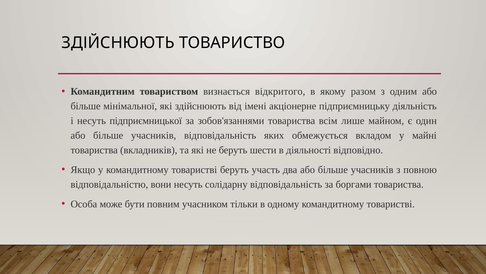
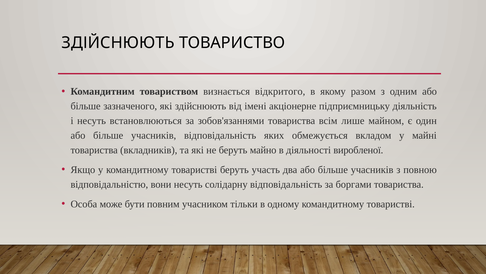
мінімальної: мінімальної -> зазначеного (130, 106)
підприємницької: підприємницької -> встановлюються (146, 121)
шести: шести -> майно (263, 150)
відповідно: відповідно -> виробленої (358, 150)
